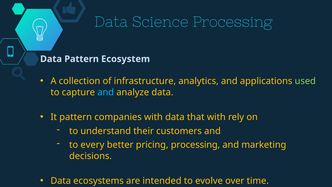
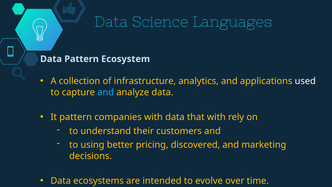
Science Processing: Processing -> Languages (232, 22)
used colour: light green -> white (305, 81)
every: every -> using (92, 145)
pricing processing: processing -> discovered (195, 145)
